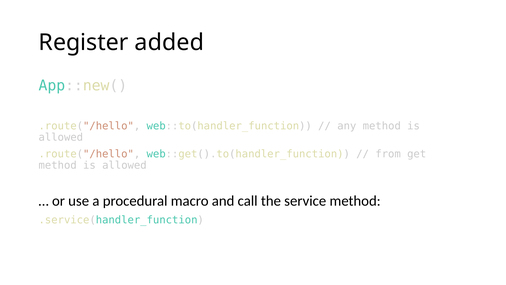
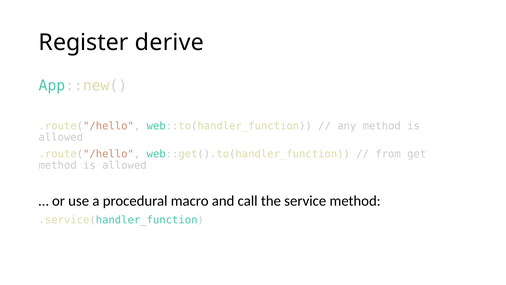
added: added -> derive (169, 43)
